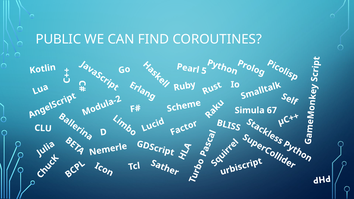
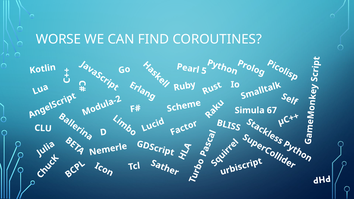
PUBLIC: PUBLIC -> WORSE (58, 39)
